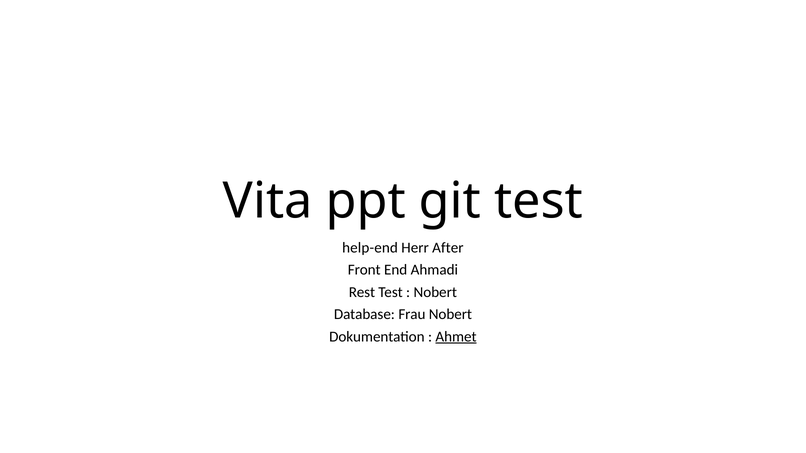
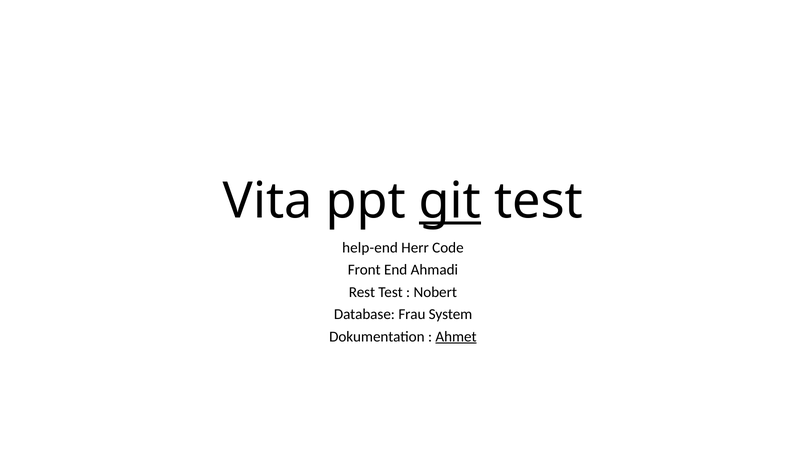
git underline: none -> present (450, 201)
After: After -> Code (448, 248)
Frau Nobert: Nobert -> System (450, 315)
